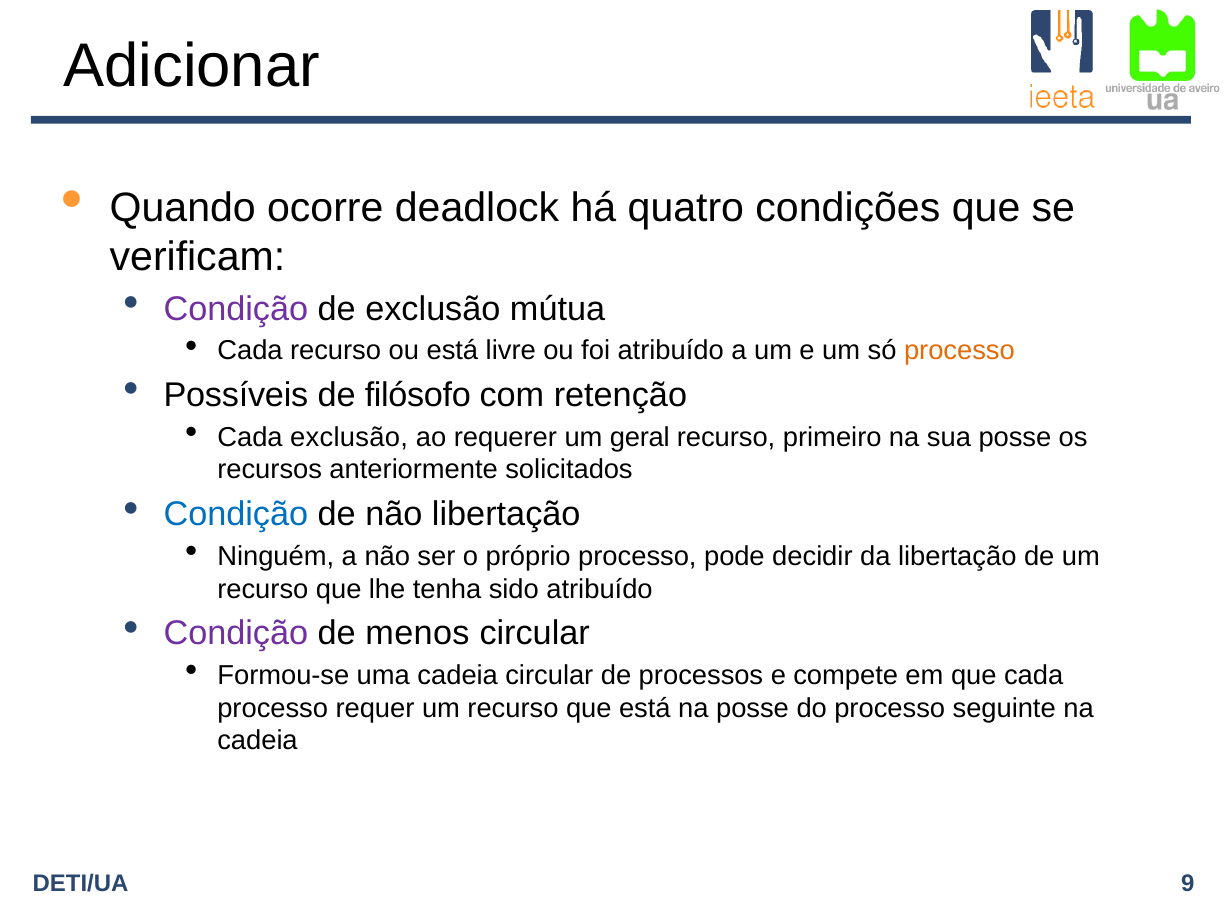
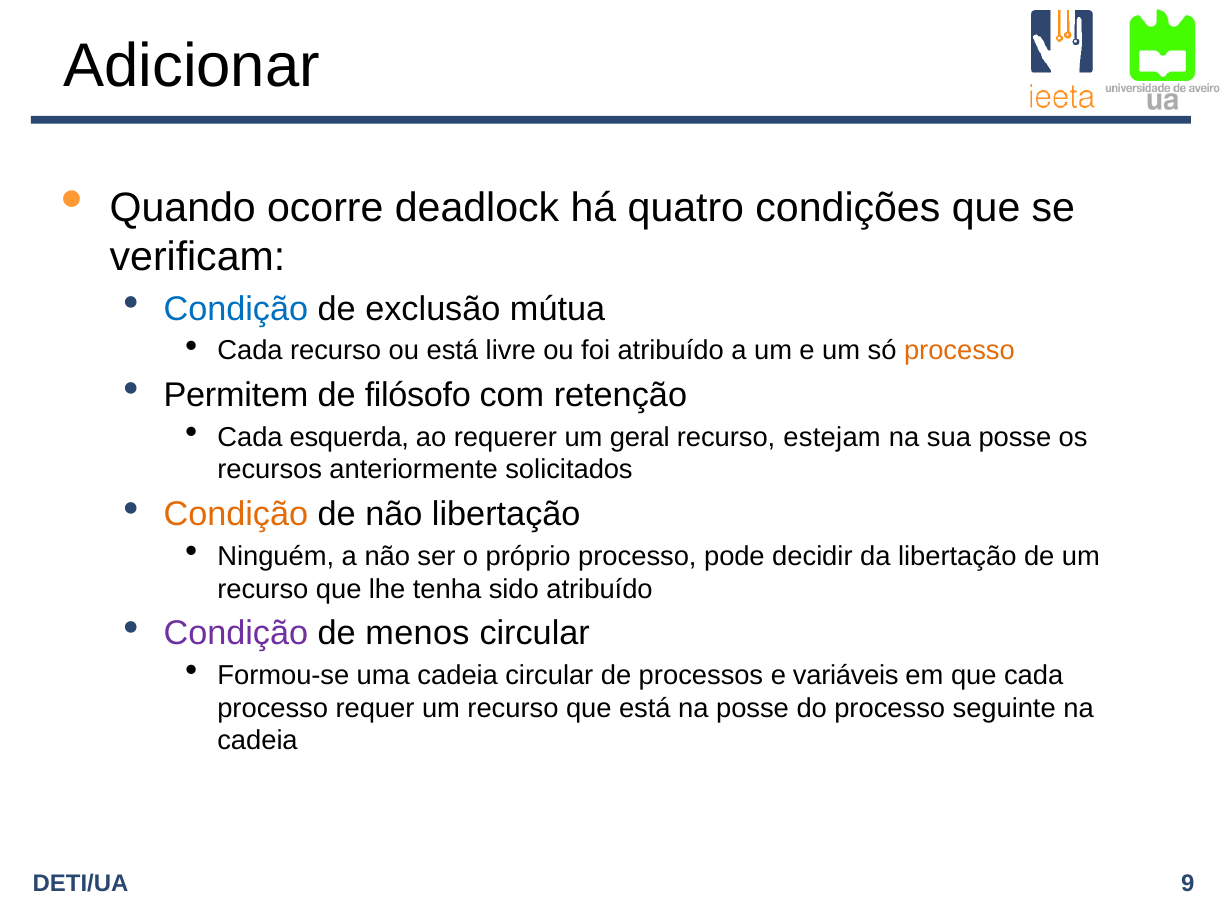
Condição colour: purple -> blue (236, 309)
Possíveis: Possíveis -> Permitem (236, 395)
Cada exclusão: exclusão -> esquerda (349, 437)
primeiro: primeiro -> estejam (832, 437)
Condição colour: blue -> orange (236, 514)
compete: compete -> variáveis (846, 675)
